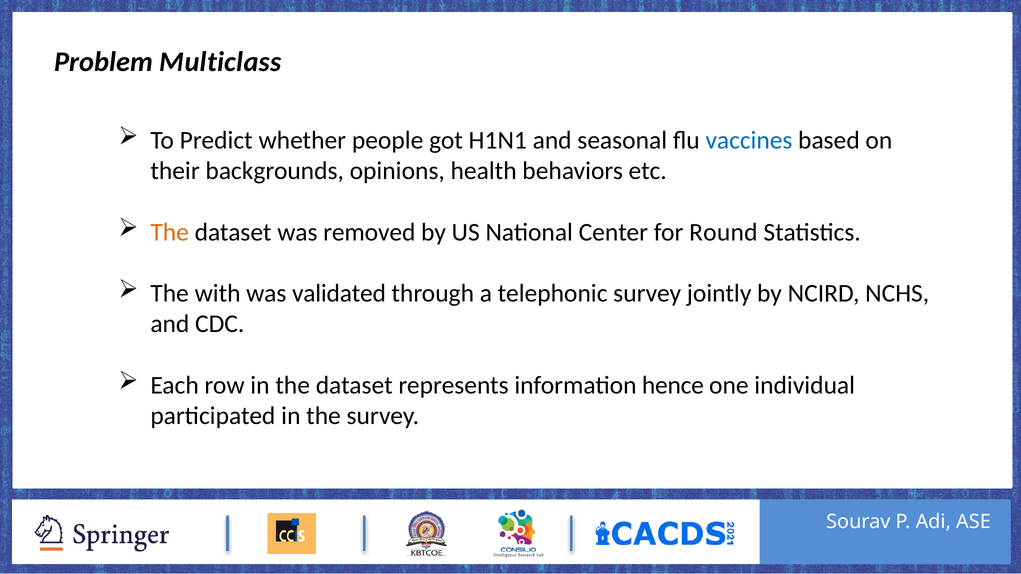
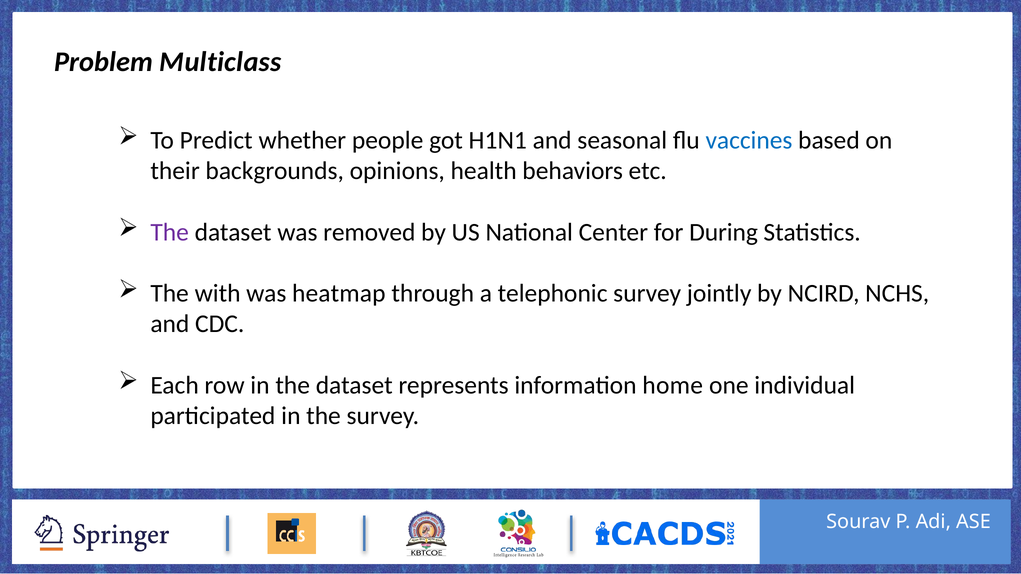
The colour: orange -> purple (170, 232)
Round: Round -> During (724, 232)
validated: validated -> heatmap (339, 294)
hence: hence -> home (673, 385)
